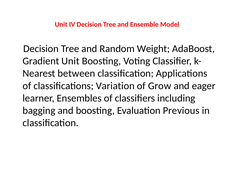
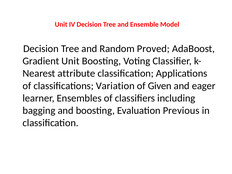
Weight: Weight -> Proved (153, 49)
between: between -> attribute (76, 73)
Grow: Grow -> Given (160, 86)
